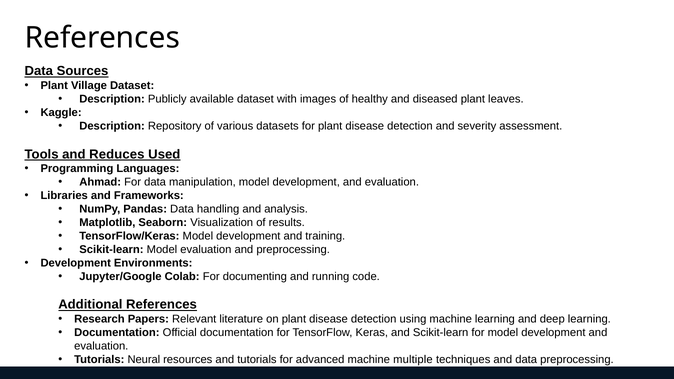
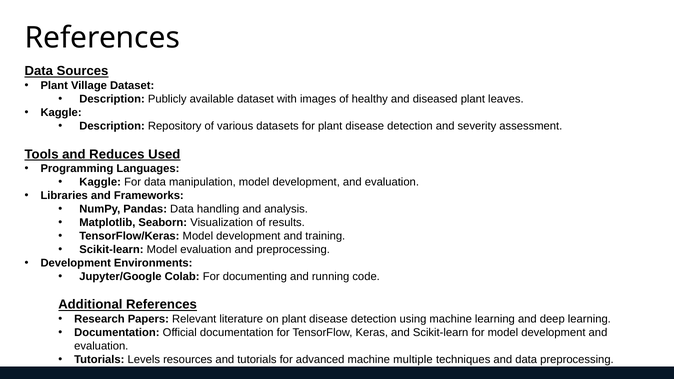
Ahmad: Ahmad -> Kaggle (100, 182)
Neural: Neural -> Levels (144, 360)
